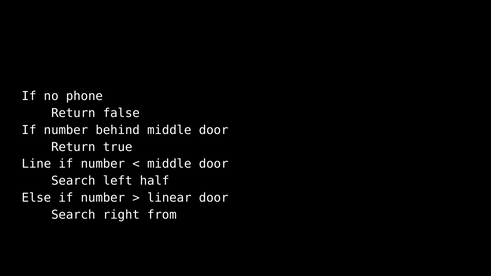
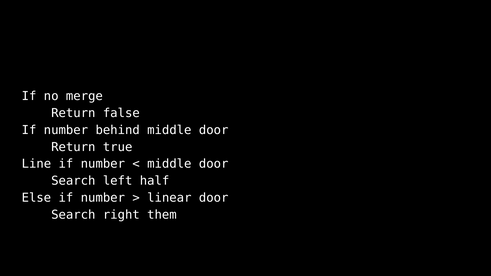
phone: phone -> merge (84, 96)
from: from -> them (162, 215)
